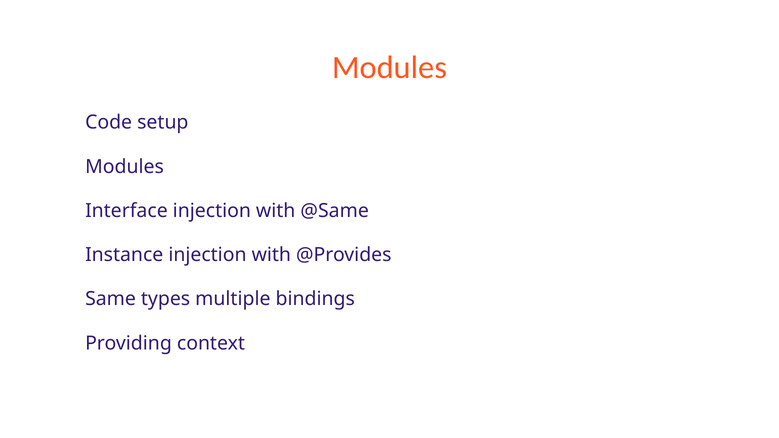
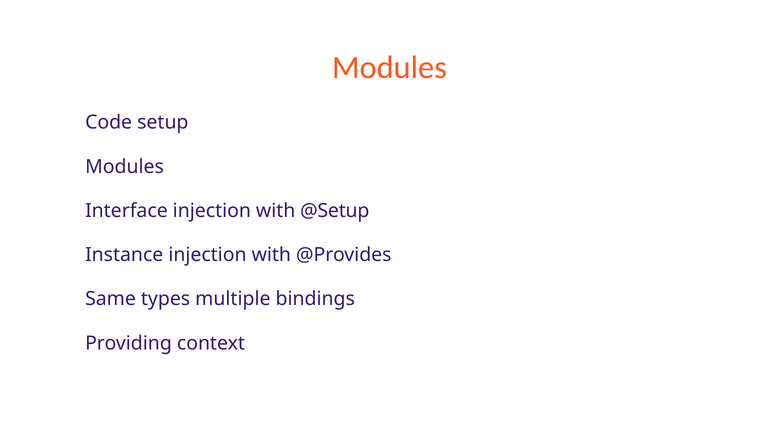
@Same: @Same -> @Setup (335, 211)
